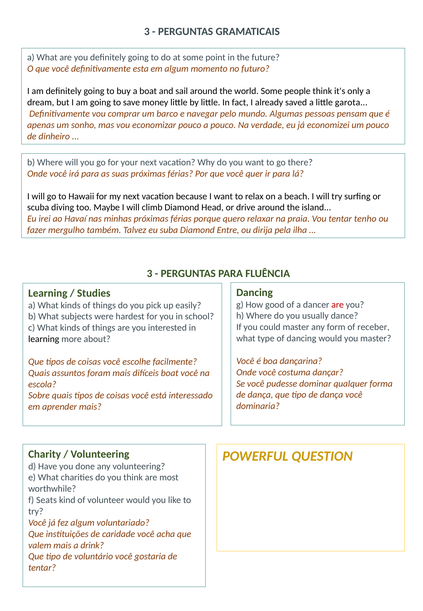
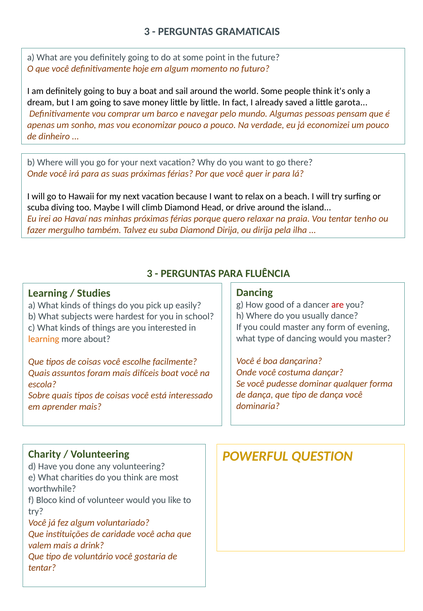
esta: esta -> hoje (141, 69)
Diamond Entre: Entre -> Dirija (228, 230)
receber: receber -> evening (373, 327)
learning colour: black -> orange (44, 339)
Seats: Seats -> Bloco (47, 500)
